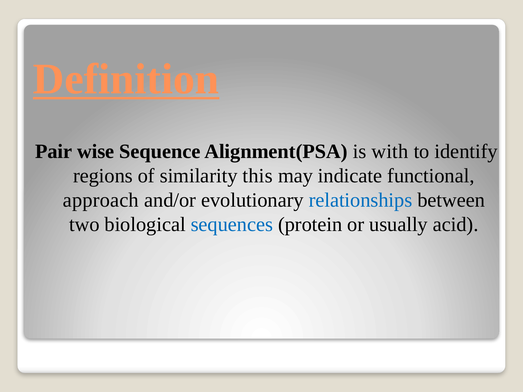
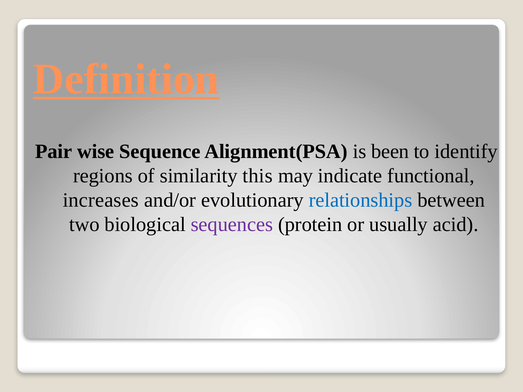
with: with -> been (390, 152)
approach: approach -> increases (101, 200)
sequences colour: blue -> purple (232, 225)
